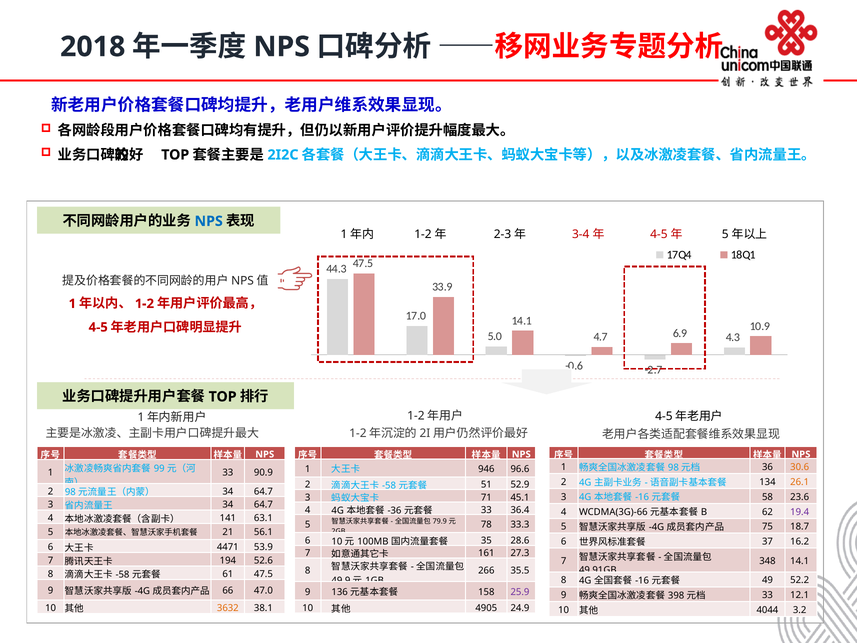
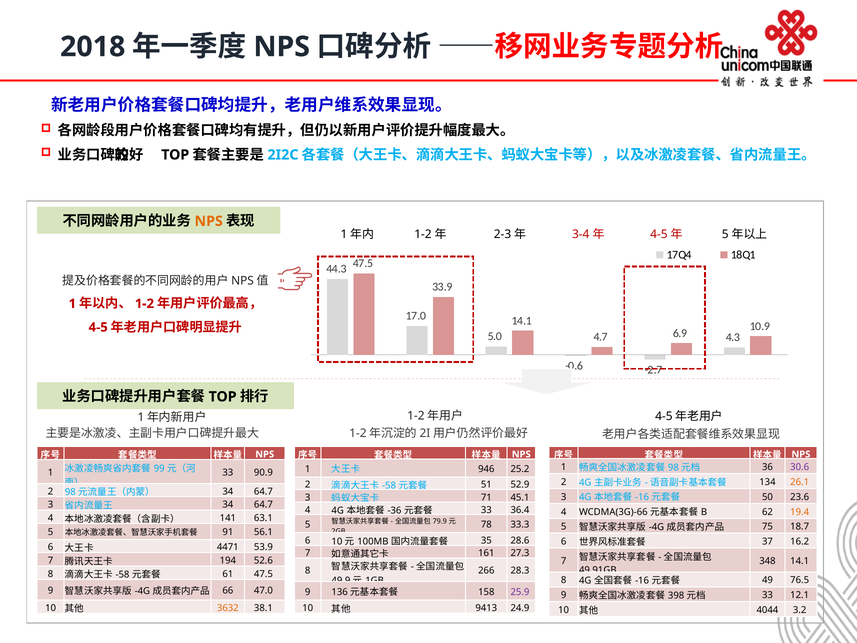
NPS colour: blue -> orange (209, 221)
30.6 colour: orange -> purple (800, 467)
96.6: 96.6 -> 25.2 (520, 469)
58: 58 -> 50 (767, 497)
19.4 colour: purple -> orange (800, 512)
21: 21 -> 91 (228, 532)
35.5: 35.5 -> 28.3 (520, 571)
52.2: 52.2 -> 76.5 (800, 580)
4905: 4905 -> 9413 (486, 608)
